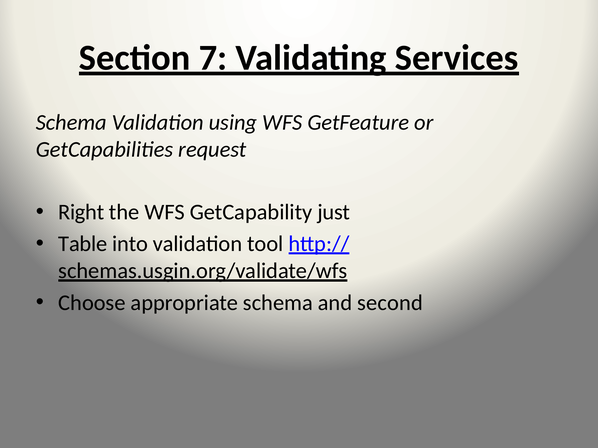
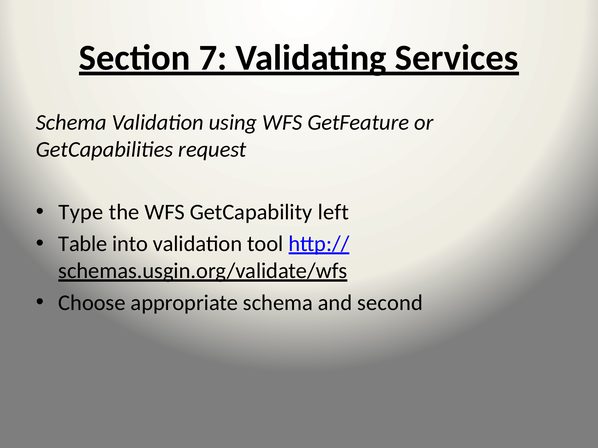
Right: Right -> Type (81, 212)
just: just -> left (334, 212)
